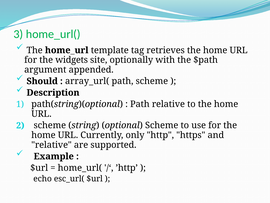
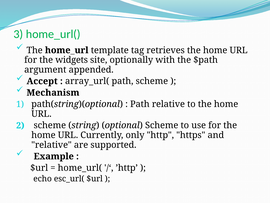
Should: Should -> Accept (42, 81)
Description: Description -> Mechanism (53, 92)
